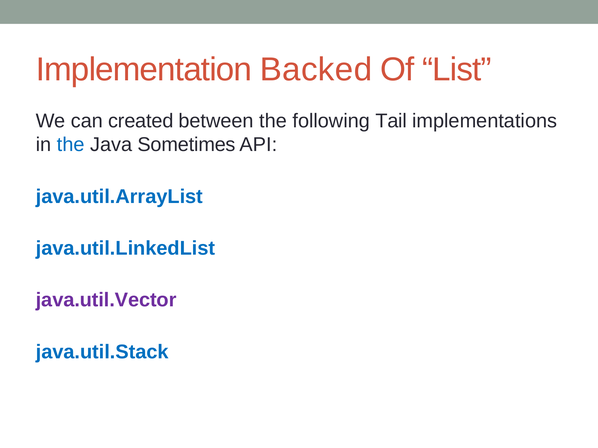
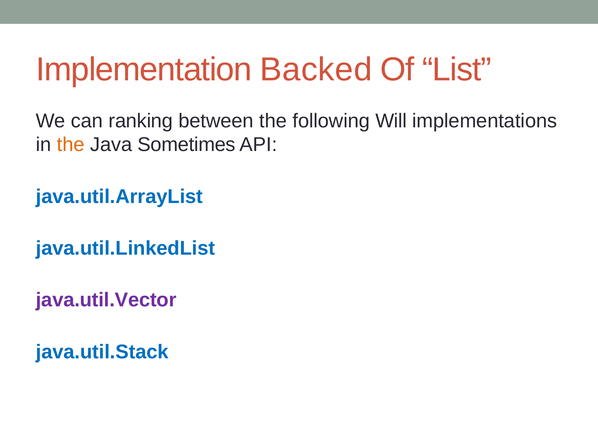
created: created -> ranking (141, 121)
Tail: Tail -> Will (391, 121)
the colour: blue -> orange (71, 145)
